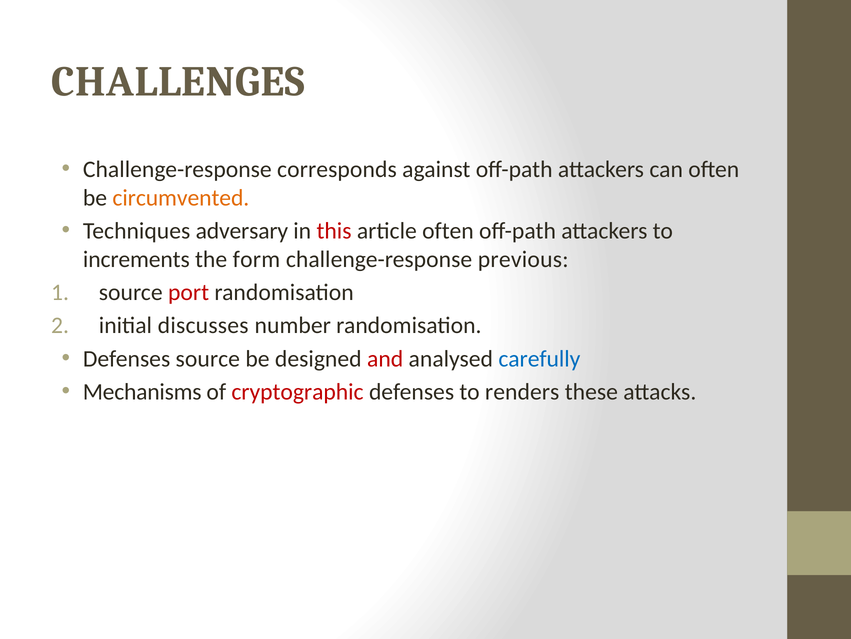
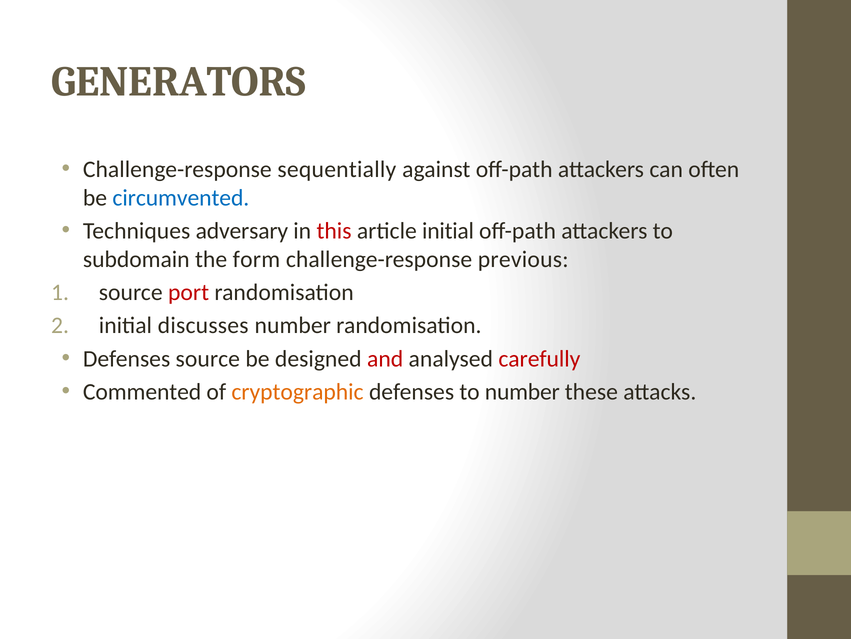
CHALLENGES: CHALLENGES -> GENERATORS (179, 82)
corresponds: corresponds -> sequentially (337, 169)
circumvented colour: orange -> blue (181, 197)
article often: often -> initial (448, 231)
increments: increments -> subdomain (136, 259)
carefully colour: blue -> red (539, 358)
Mechanisms: Mechanisms -> Commented (142, 392)
cryptographic colour: red -> orange (298, 392)
to renders: renders -> number (522, 392)
